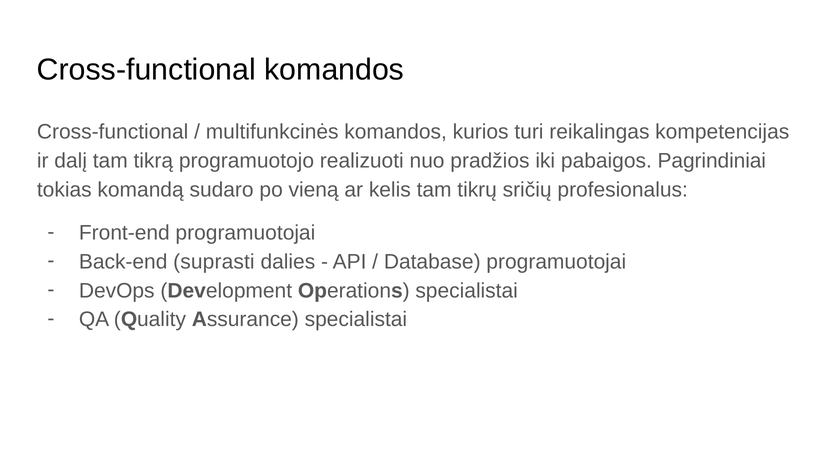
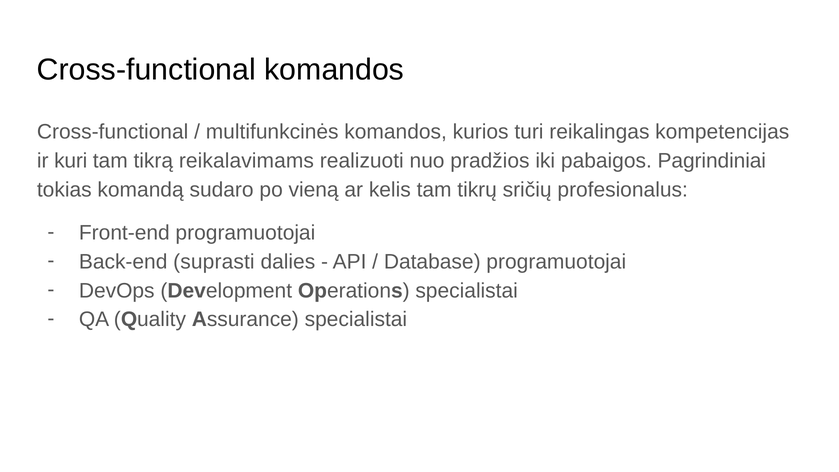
dalį: dalį -> kuri (71, 161)
programuotojo: programuotojo -> reikalavimams (246, 161)
